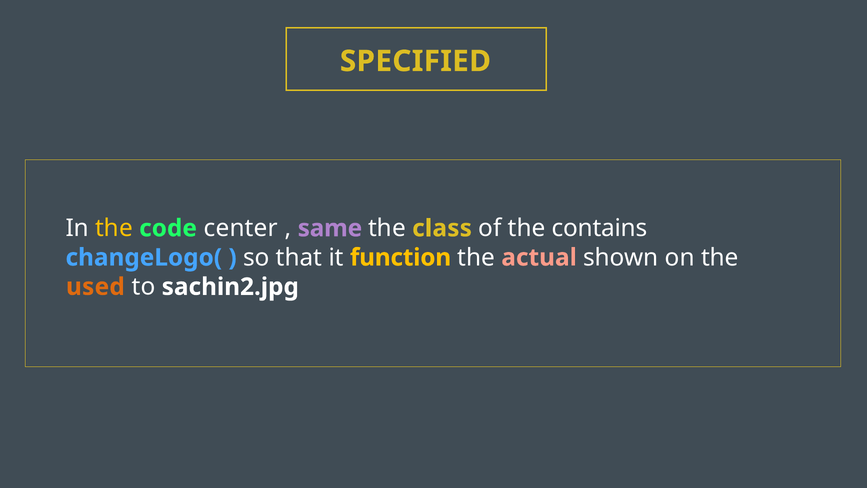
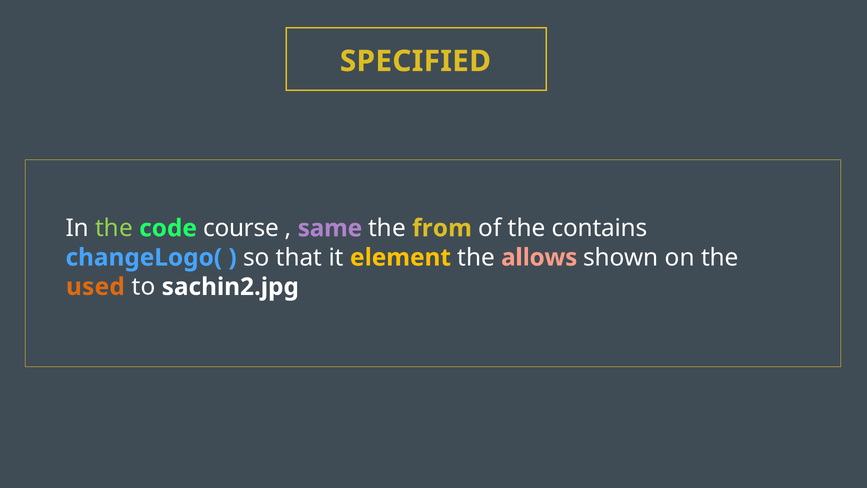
the colour: yellow -> light green (114, 228)
center: center -> course (241, 228)
class: class -> from (442, 228)
function: function -> element (400, 257)
actual: actual -> allows (539, 257)
